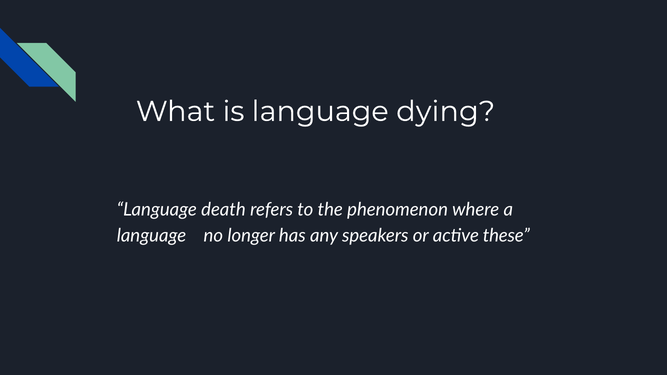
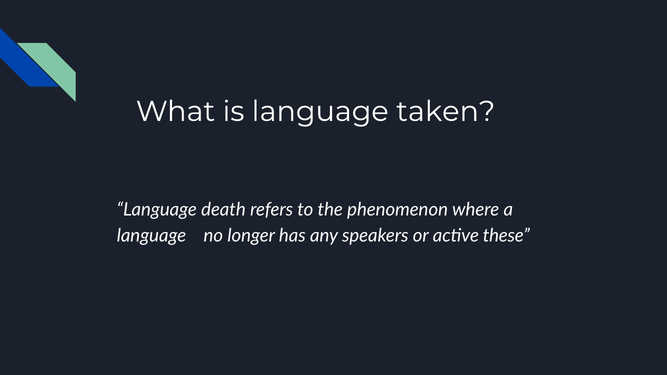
dying: dying -> taken (446, 112)
